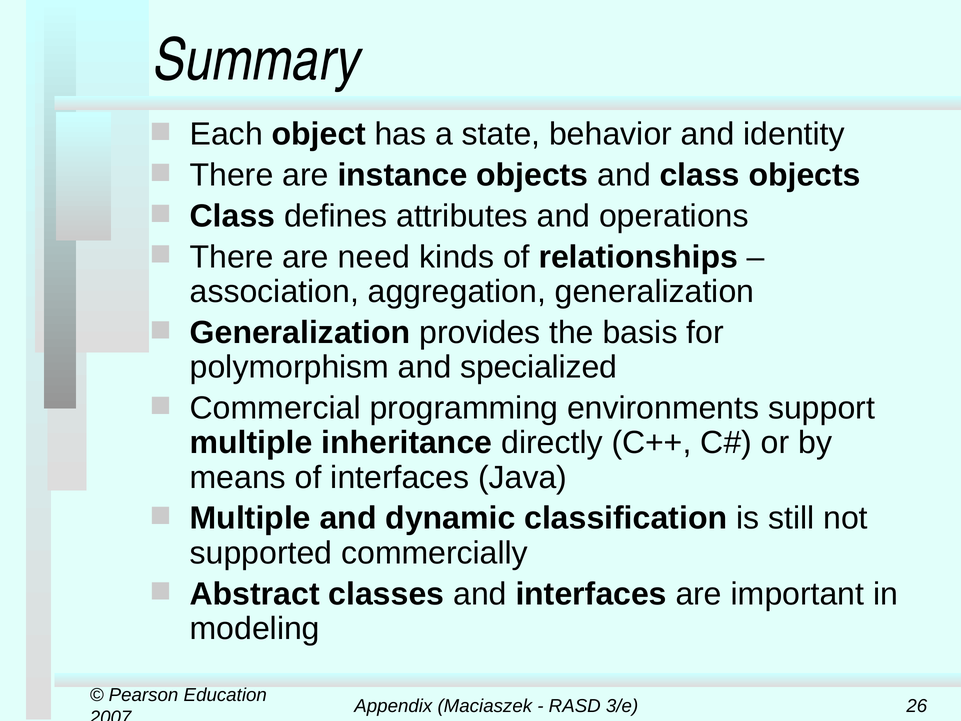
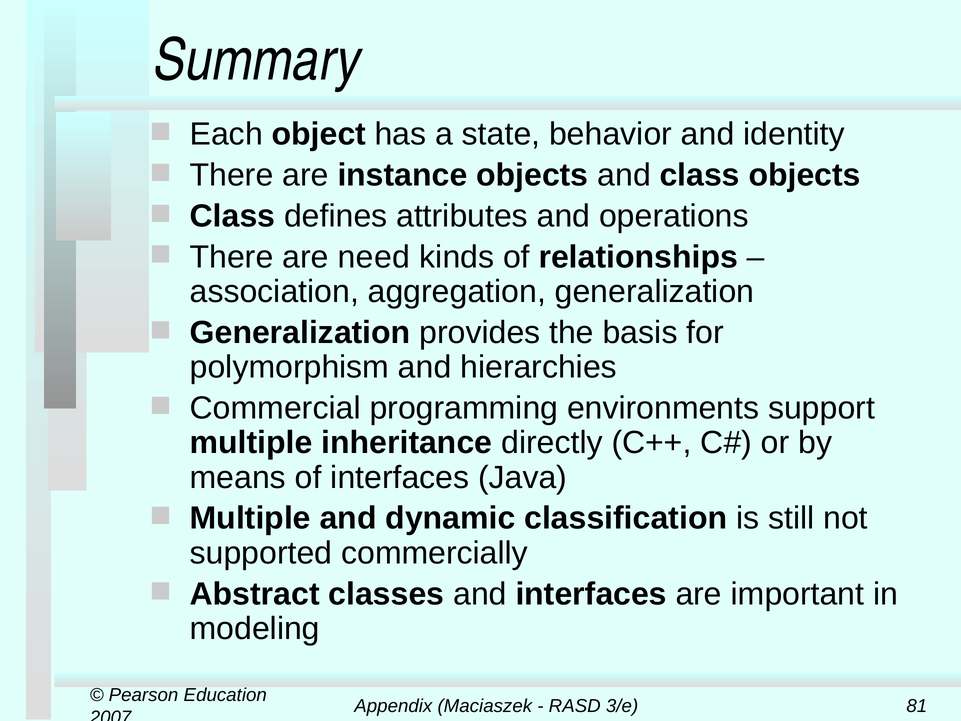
specialized: specialized -> hierarchies (539, 367)
26: 26 -> 81 (917, 706)
